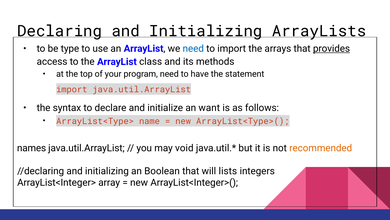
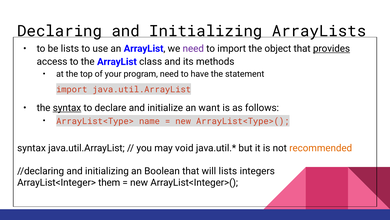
be type: type -> lists (70, 48)
need colour: blue -> purple (193, 48)
arrays: arrays -> object (278, 48)
syntax underline: none -> present (67, 107)
names: names -> syntax (31, 148)
array: array -> them (109, 182)
